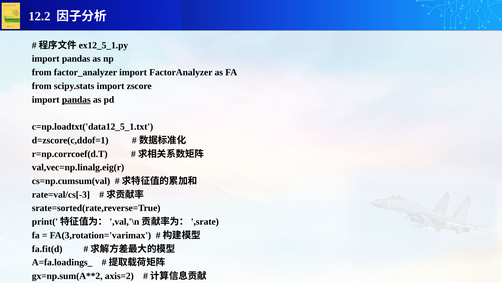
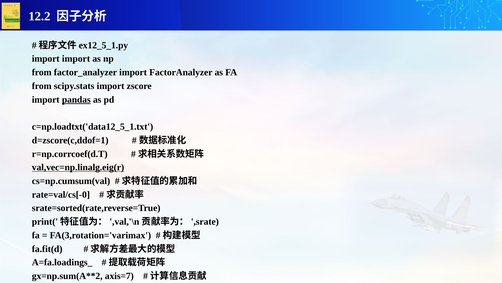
pandas: pandas -> import (76, 59)
val,vec=np.linalg.eig(r underline: none -> present (78, 167)
rate=val/cs[-3: rate=val/cs[-3 -> rate=val/cs[-0 (61, 194)
axis=2: axis=2 -> axis=7 (119, 275)
